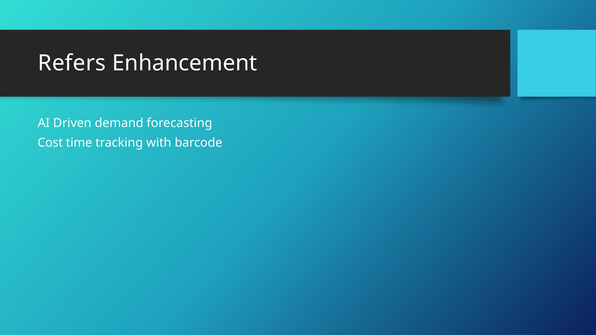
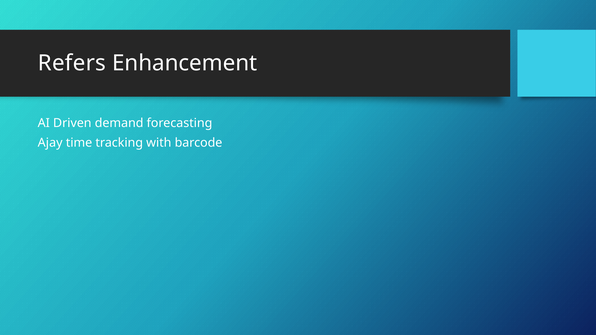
Cost: Cost -> Ajay (50, 143)
